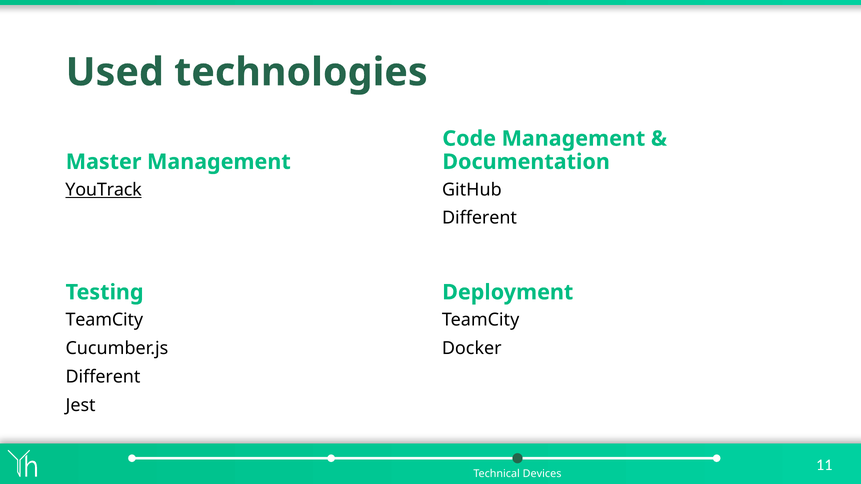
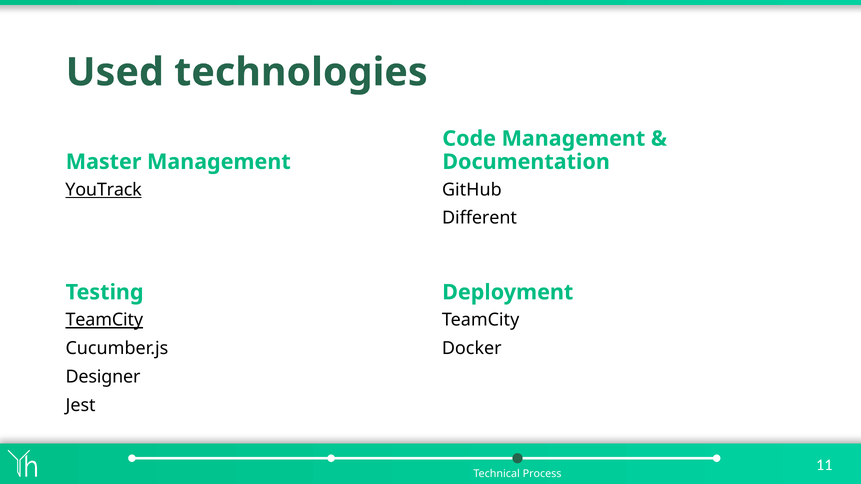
TeamCity underline: none -> present (104, 320)
Different: Different -> Designer (103, 377)
Devices: Devices -> Process (542, 474)
